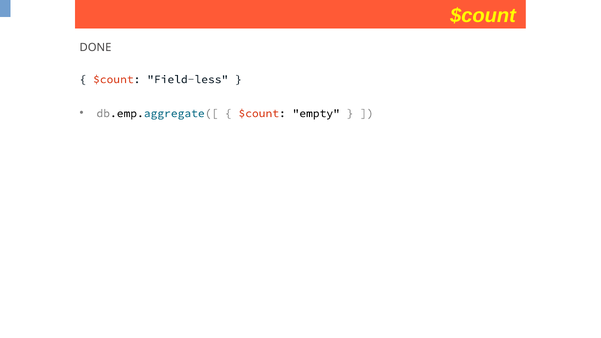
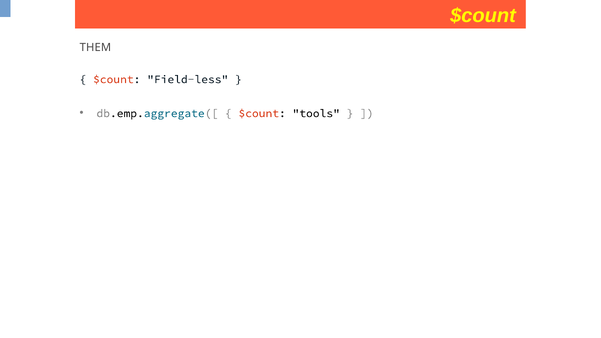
DONE: DONE -> THEM (95, 47)
empty: empty -> tools (316, 113)
